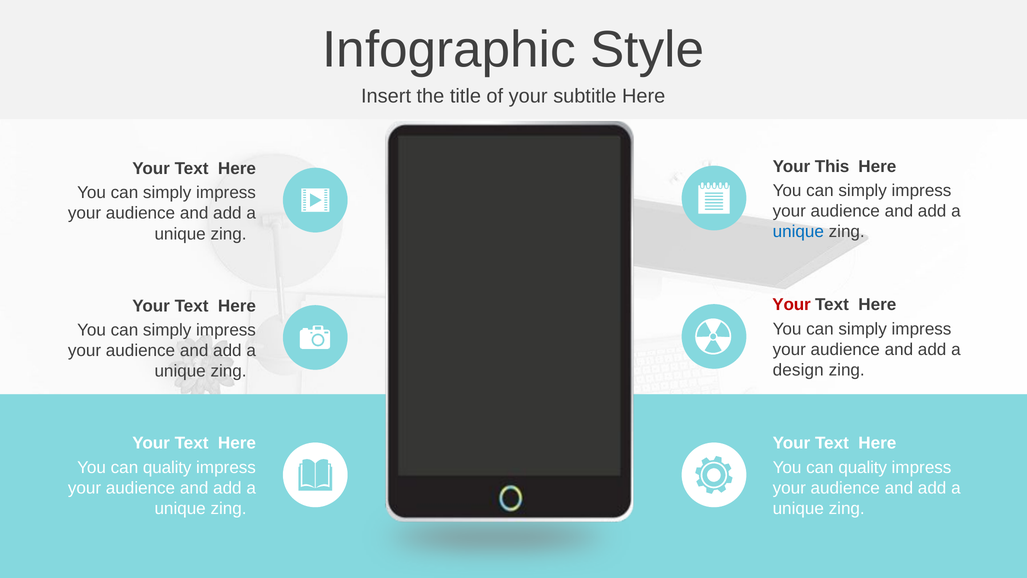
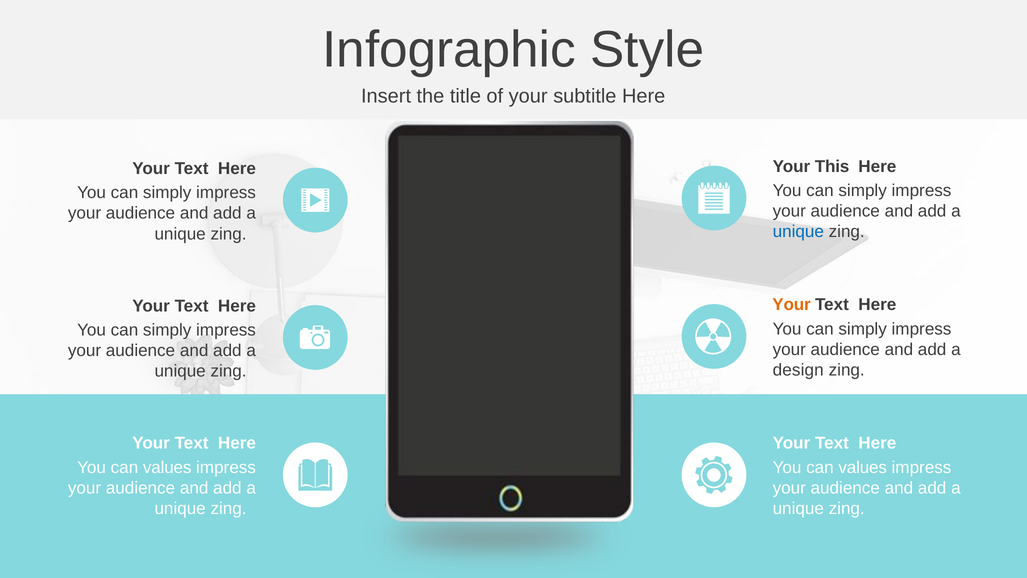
Your colour: red -> orange (792, 305)
quality: quality -> values (167, 467)
quality: quality -> values (863, 467)
